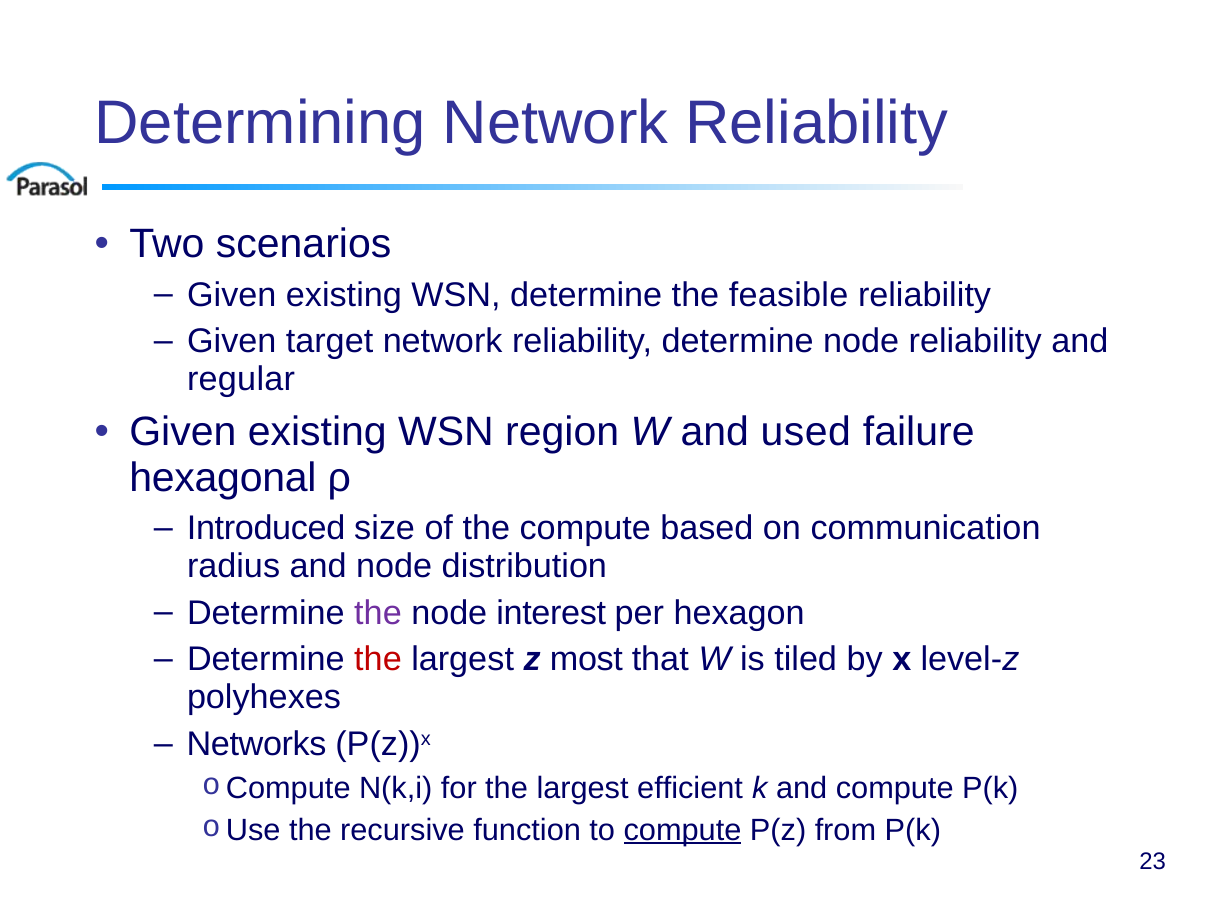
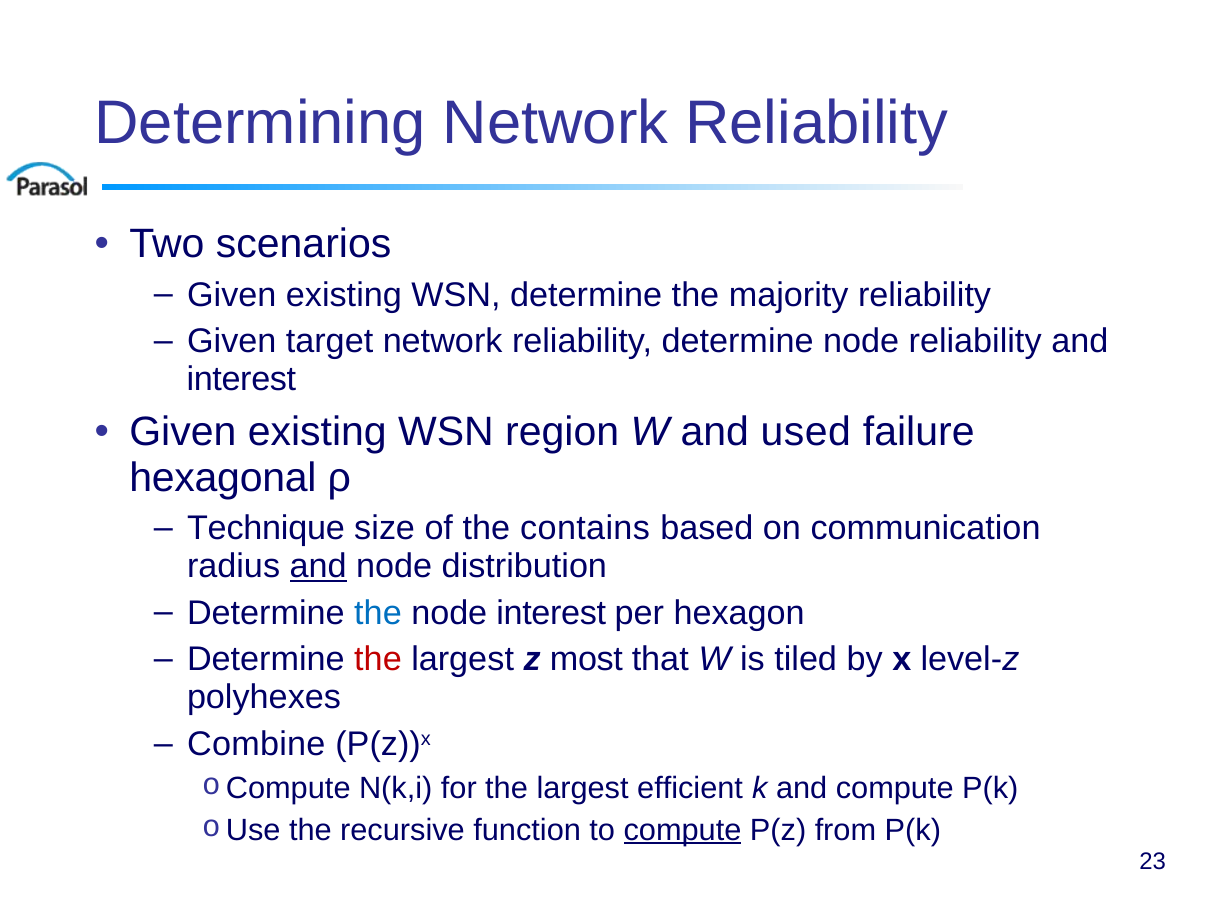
feasible: feasible -> majority (789, 295)
regular: regular -> interest (241, 380)
Introduced: Introduced -> Technique (266, 528)
the compute: compute -> contains (585, 528)
and underline: none -> present (318, 566)
the colour: purple -> blue (378, 613)
Networks: Networks -> Combine (256, 745)
